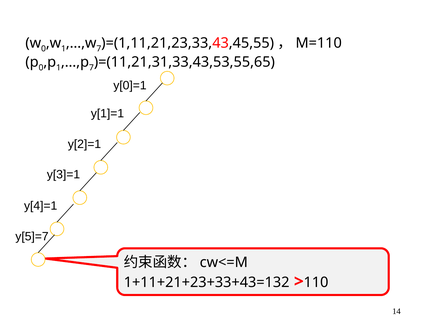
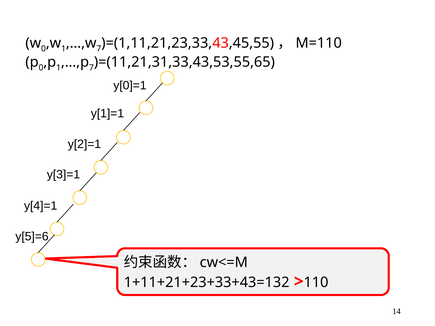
y[5]=7: y[5]=7 -> y[5]=6 (32, 237)
